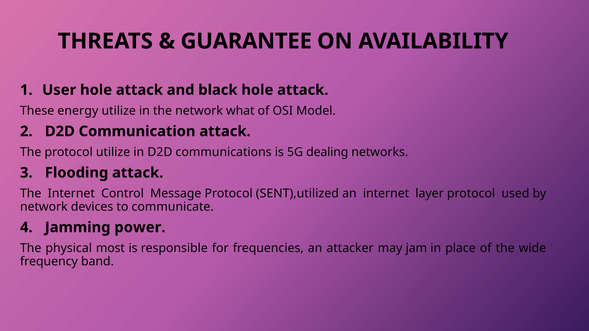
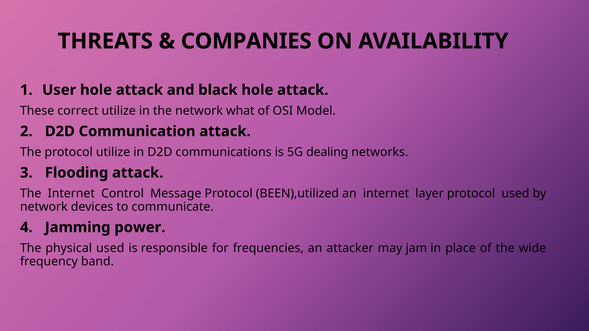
GUARANTEE: GUARANTEE -> COMPANIES (246, 41)
energy: energy -> correct (78, 111)
SENT),utilized: SENT),utilized -> BEEN),utilized (297, 194)
physical most: most -> used (110, 248)
